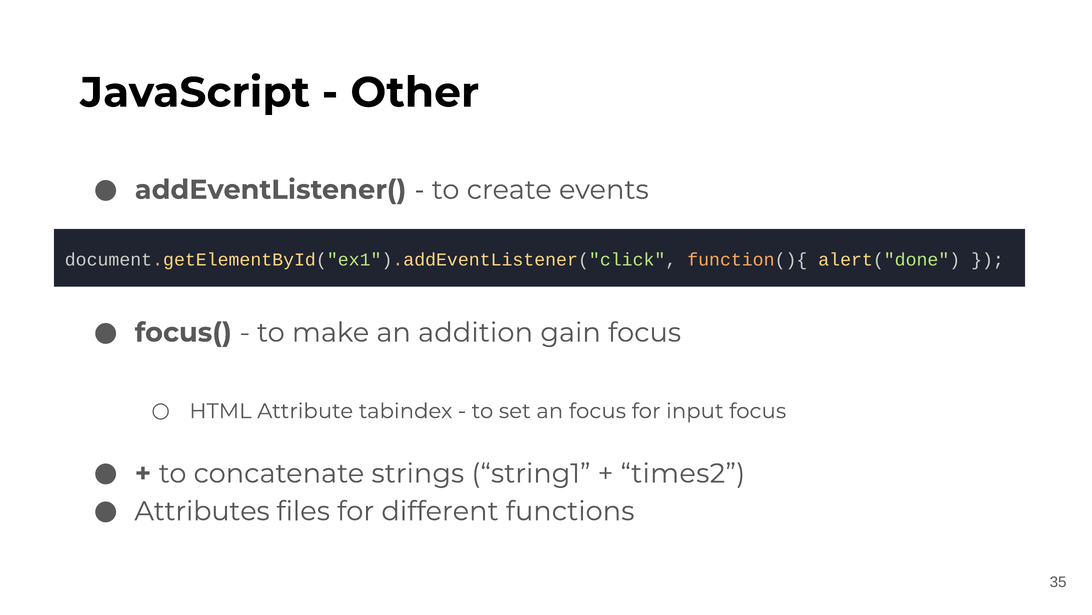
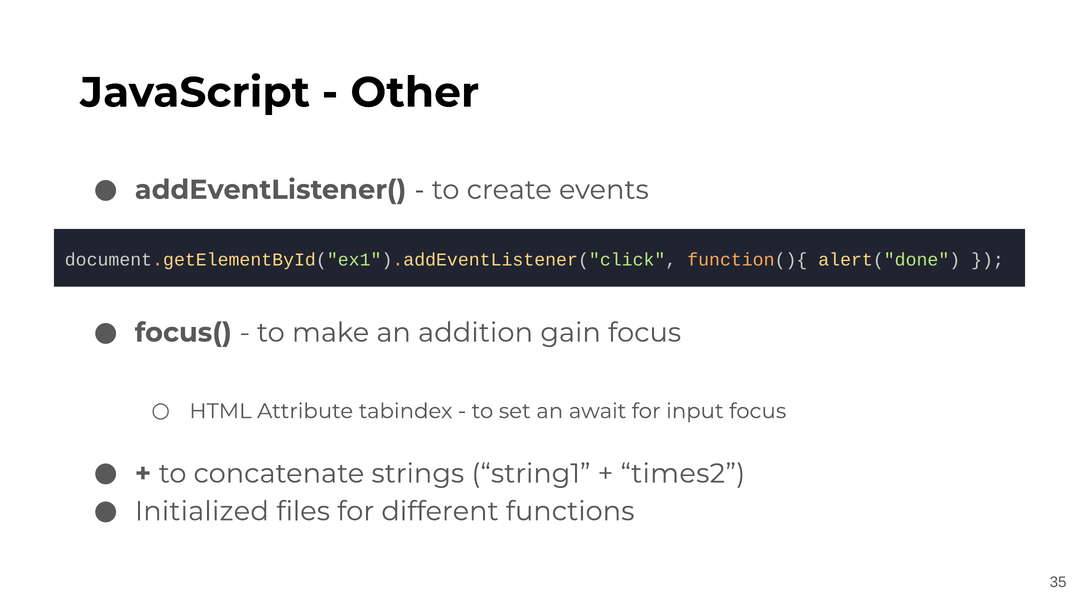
an focus: focus -> await (598, 411)
Attributes: Attributes -> Initialized (202, 511)
